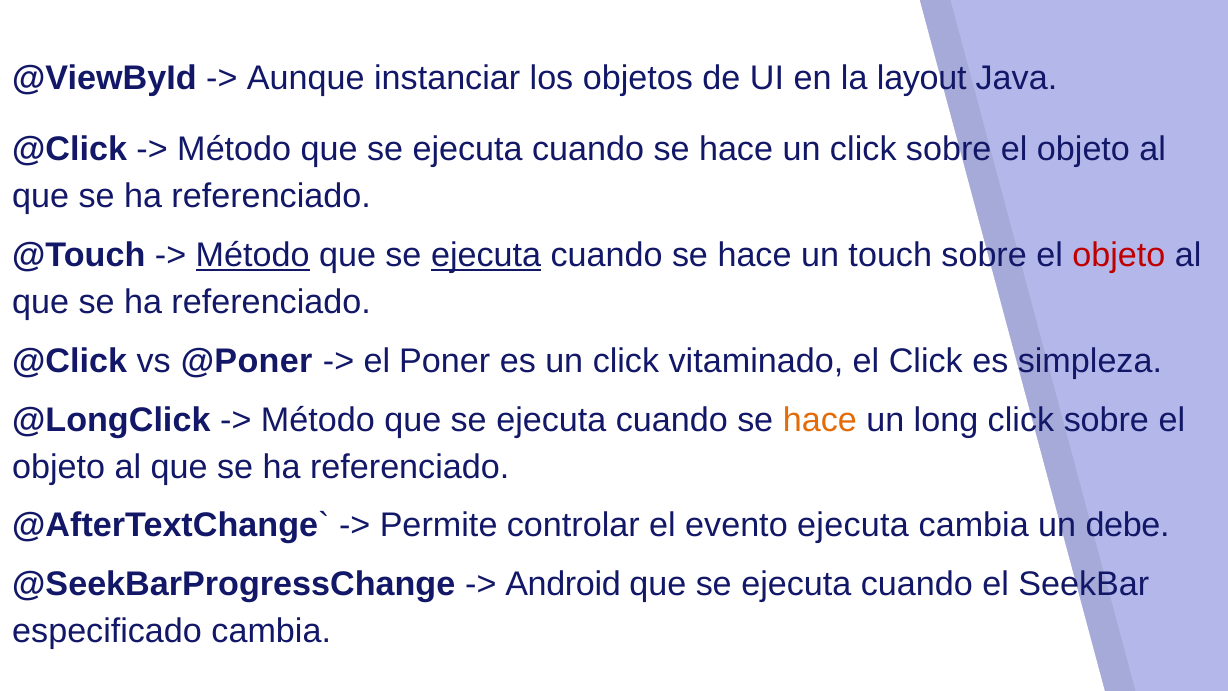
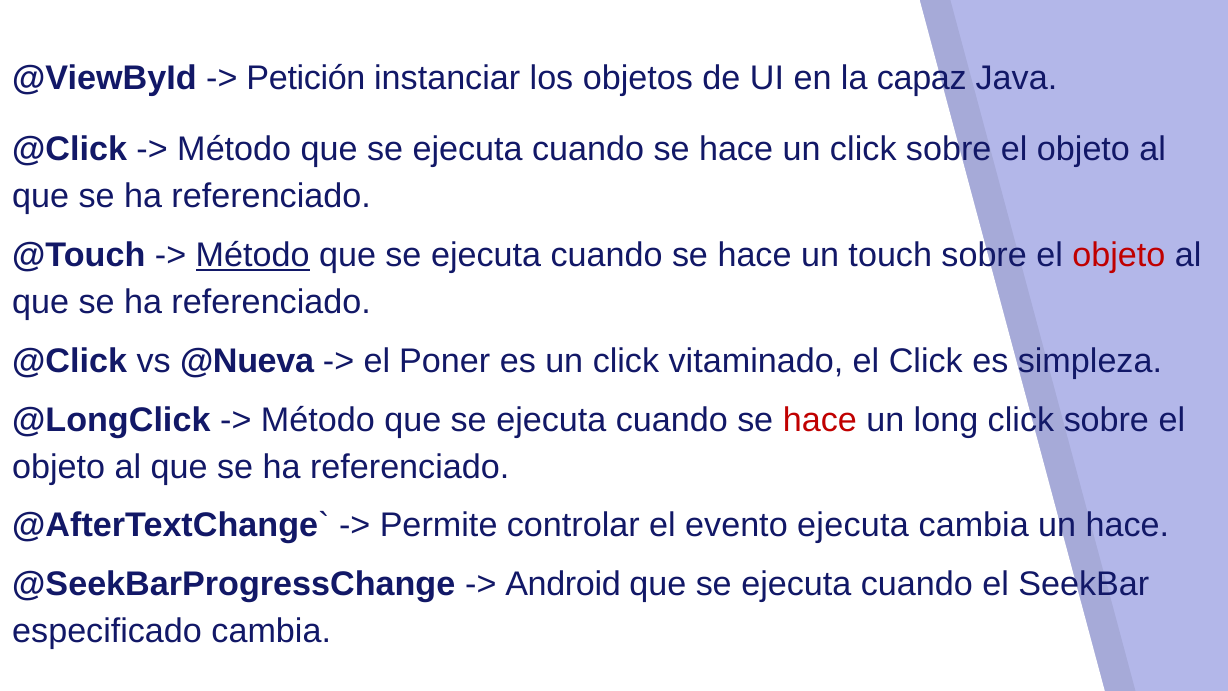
Aunque: Aunque -> Petición (306, 79)
layout: layout -> capaz (922, 79)
ejecuta underline: present -> none (486, 255)
@Poner: @Poner -> @Nueva (247, 361)
hace colour: orange -> red (820, 420)
un debe: debe -> hace (1127, 526)
